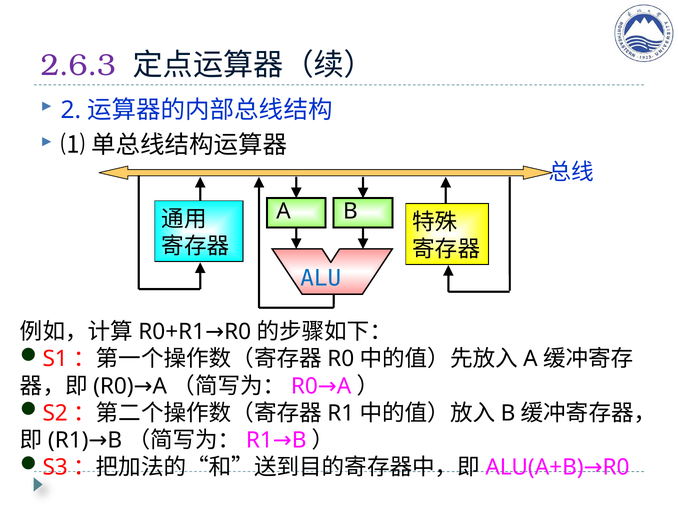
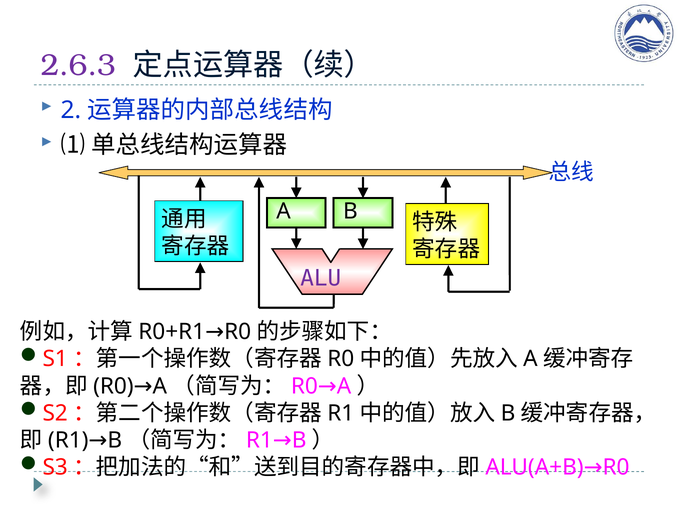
ALU colour: blue -> purple (321, 278)
